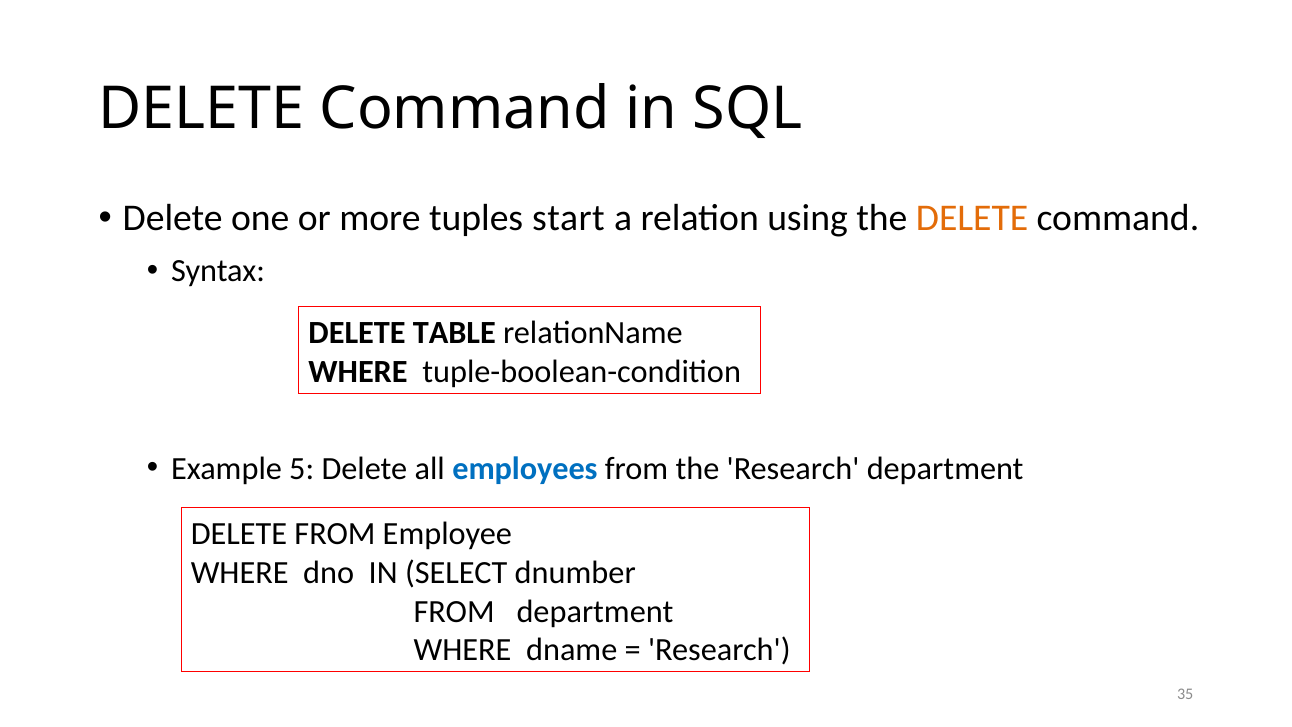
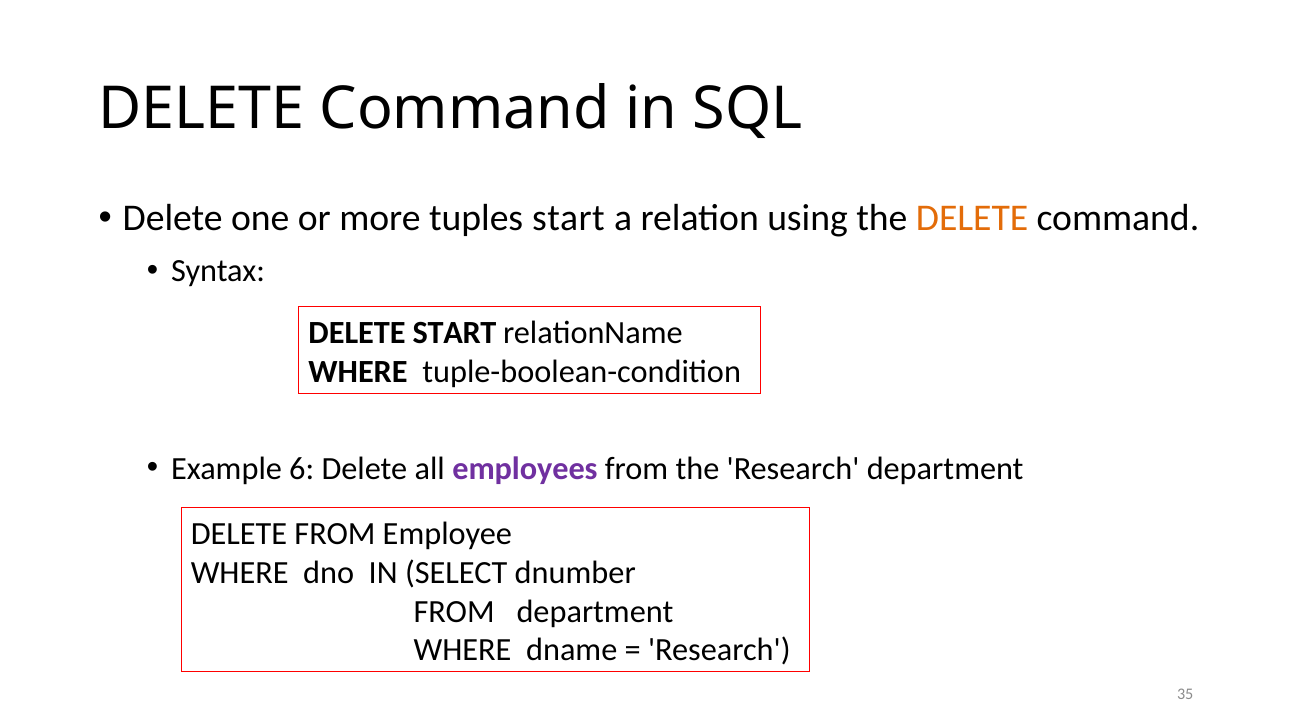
DELETE TABLE: TABLE -> START (455, 333)
5: 5 -> 6 (302, 468)
employees colour: blue -> purple (525, 468)
